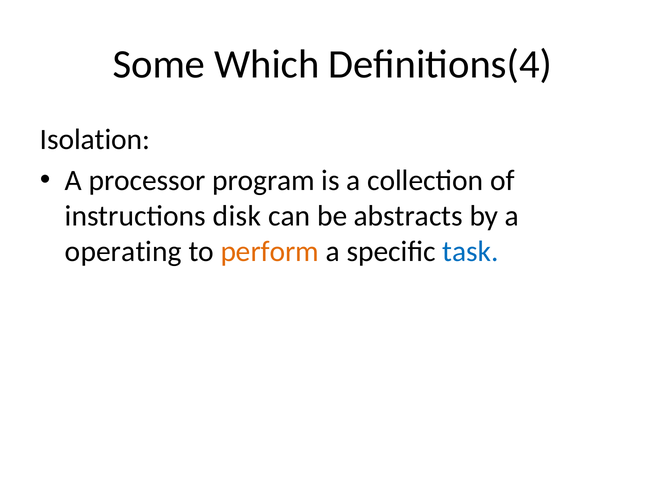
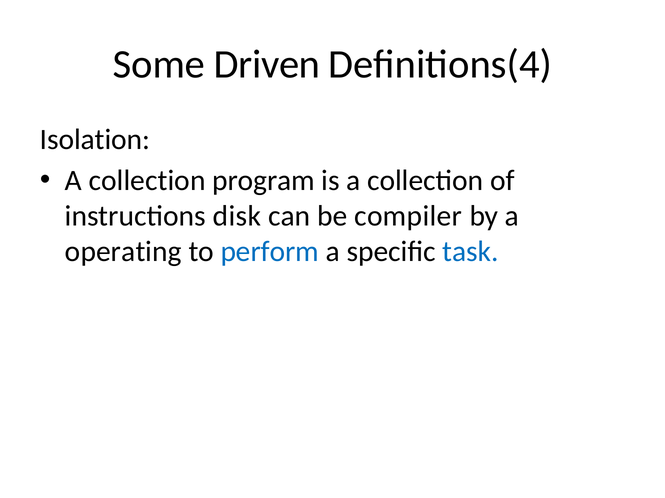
Which: Which -> Driven (267, 64)
processor: processor -> collection (147, 181)
abstracts: abstracts -> compiler (408, 216)
perform colour: orange -> blue (270, 252)
